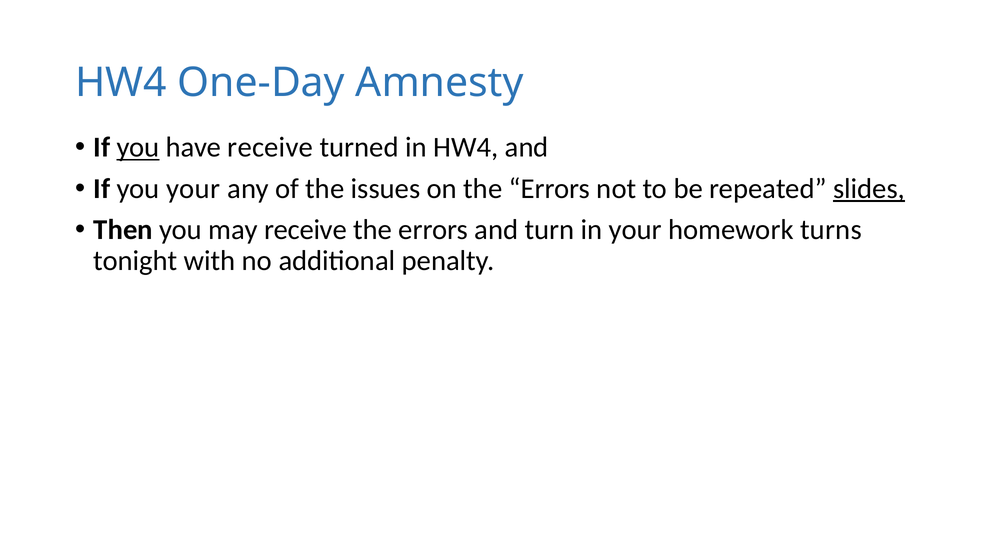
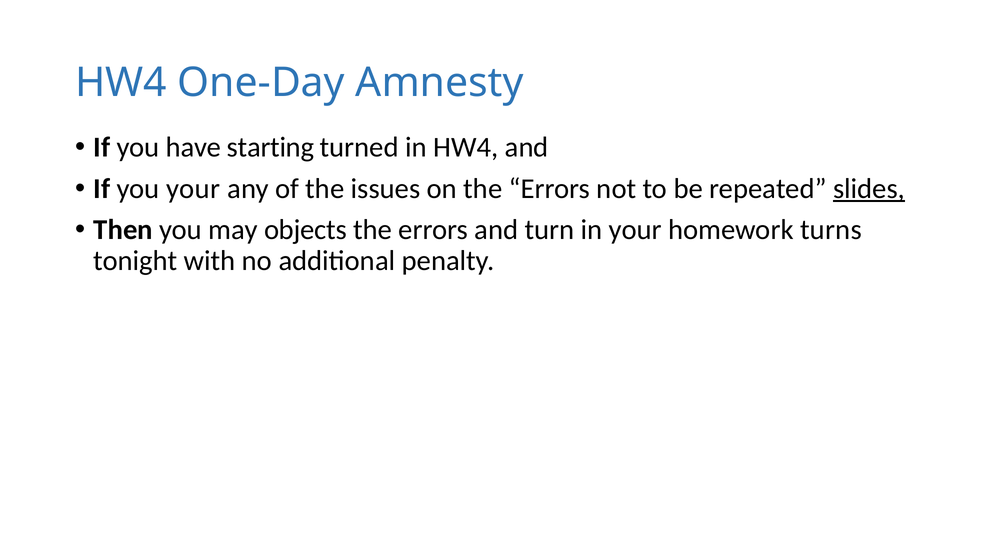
you underline: present -> none (138, 147)
have receive: receive -> starting (271, 147)
may receive: receive -> objects (305, 230)
